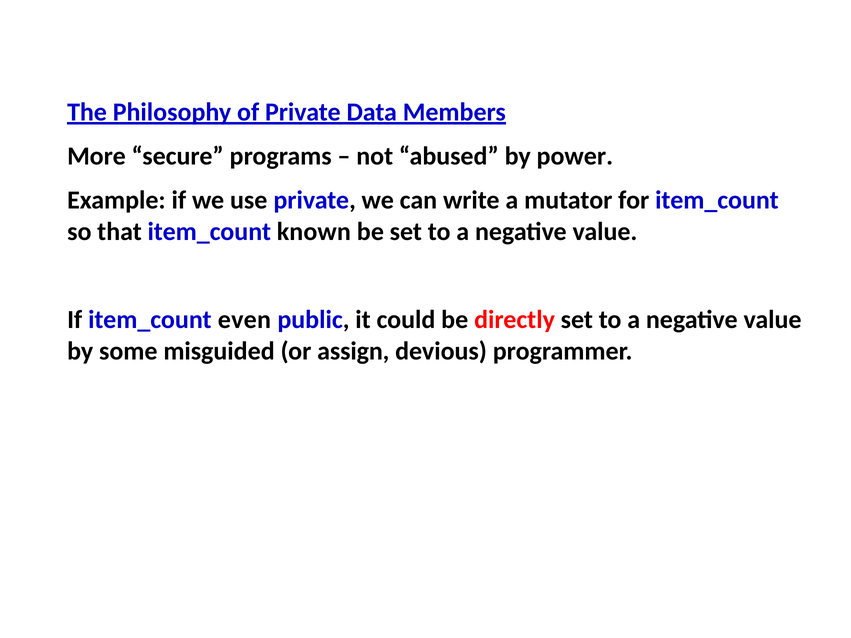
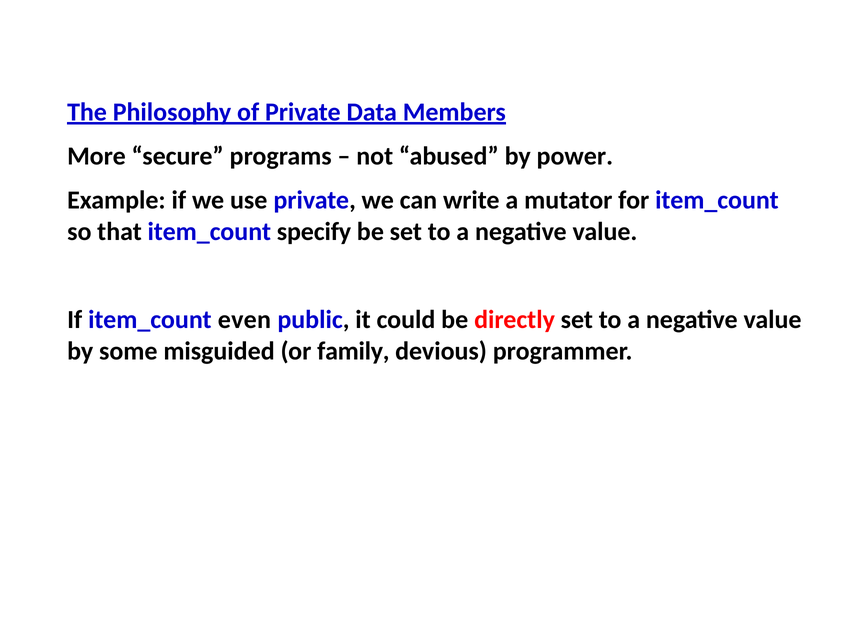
known: known -> specify (314, 232)
assign: assign -> family (353, 351)
